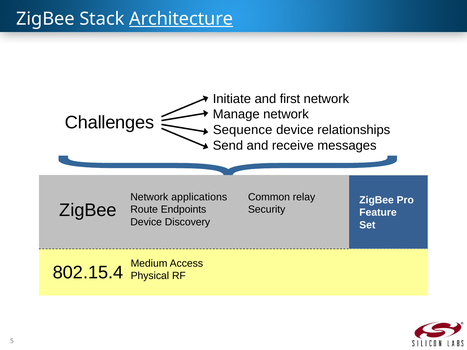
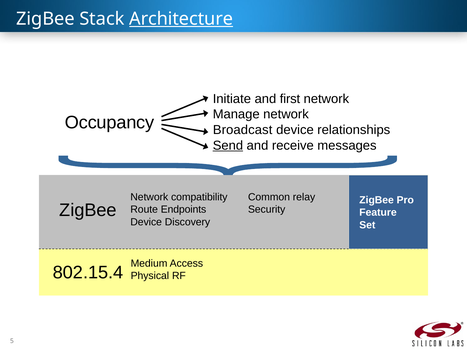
Challenges: Challenges -> Occupancy (110, 123)
Sequence: Sequence -> Broadcast (243, 130)
Send underline: none -> present (228, 146)
applications: applications -> compatibility (199, 197)
